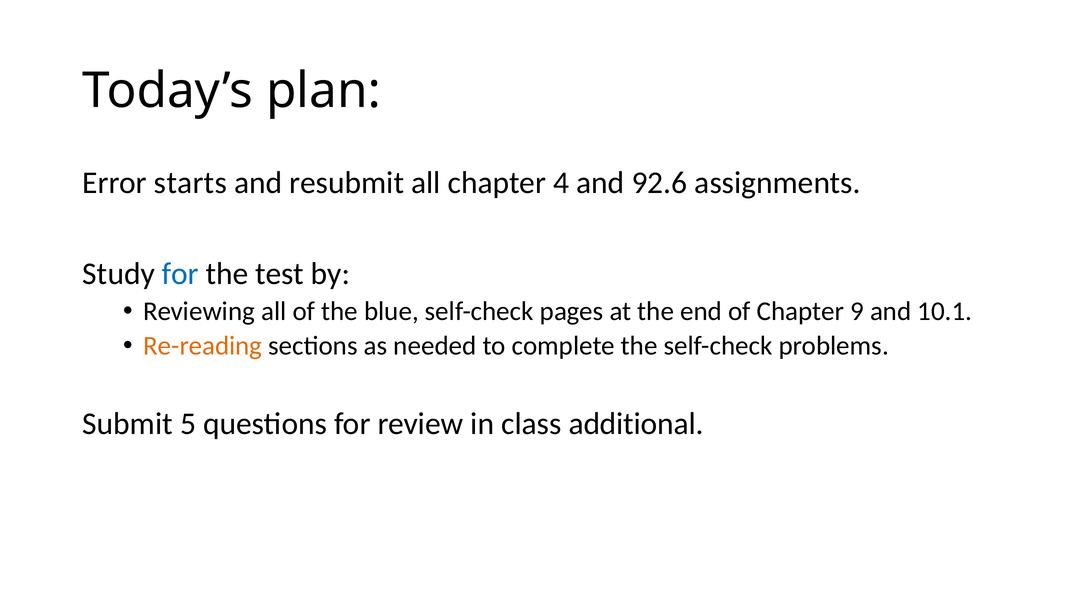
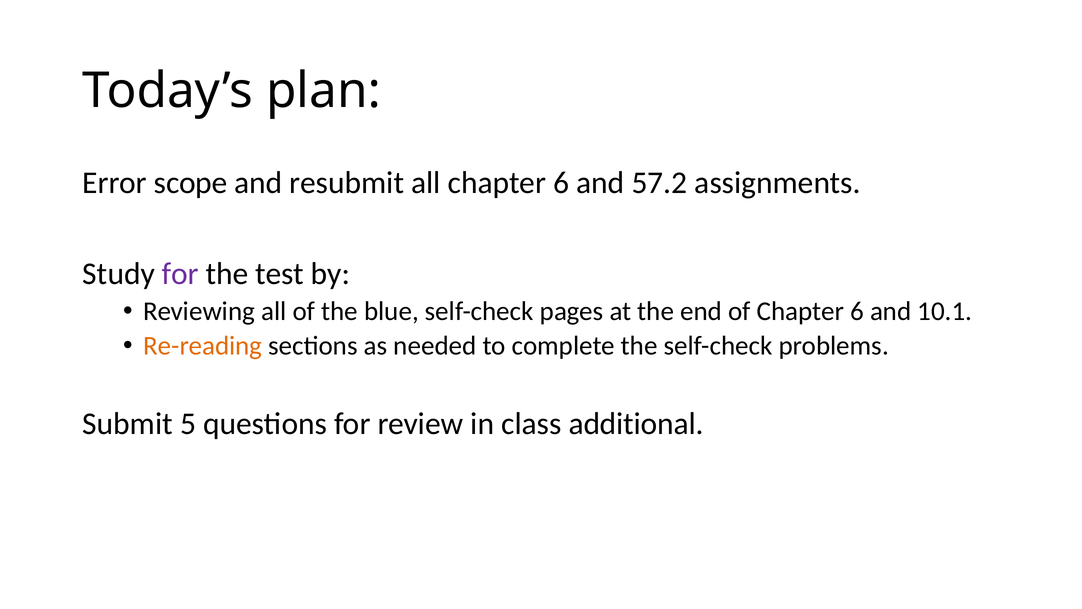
starts: starts -> scope (191, 183)
all chapter 4: 4 -> 6 (561, 183)
92.6: 92.6 -> 57.2 (659, 183)
for colour: blue -> purple (180, 274)
of Chapter 9: 9 -> 6 (857, 311)
